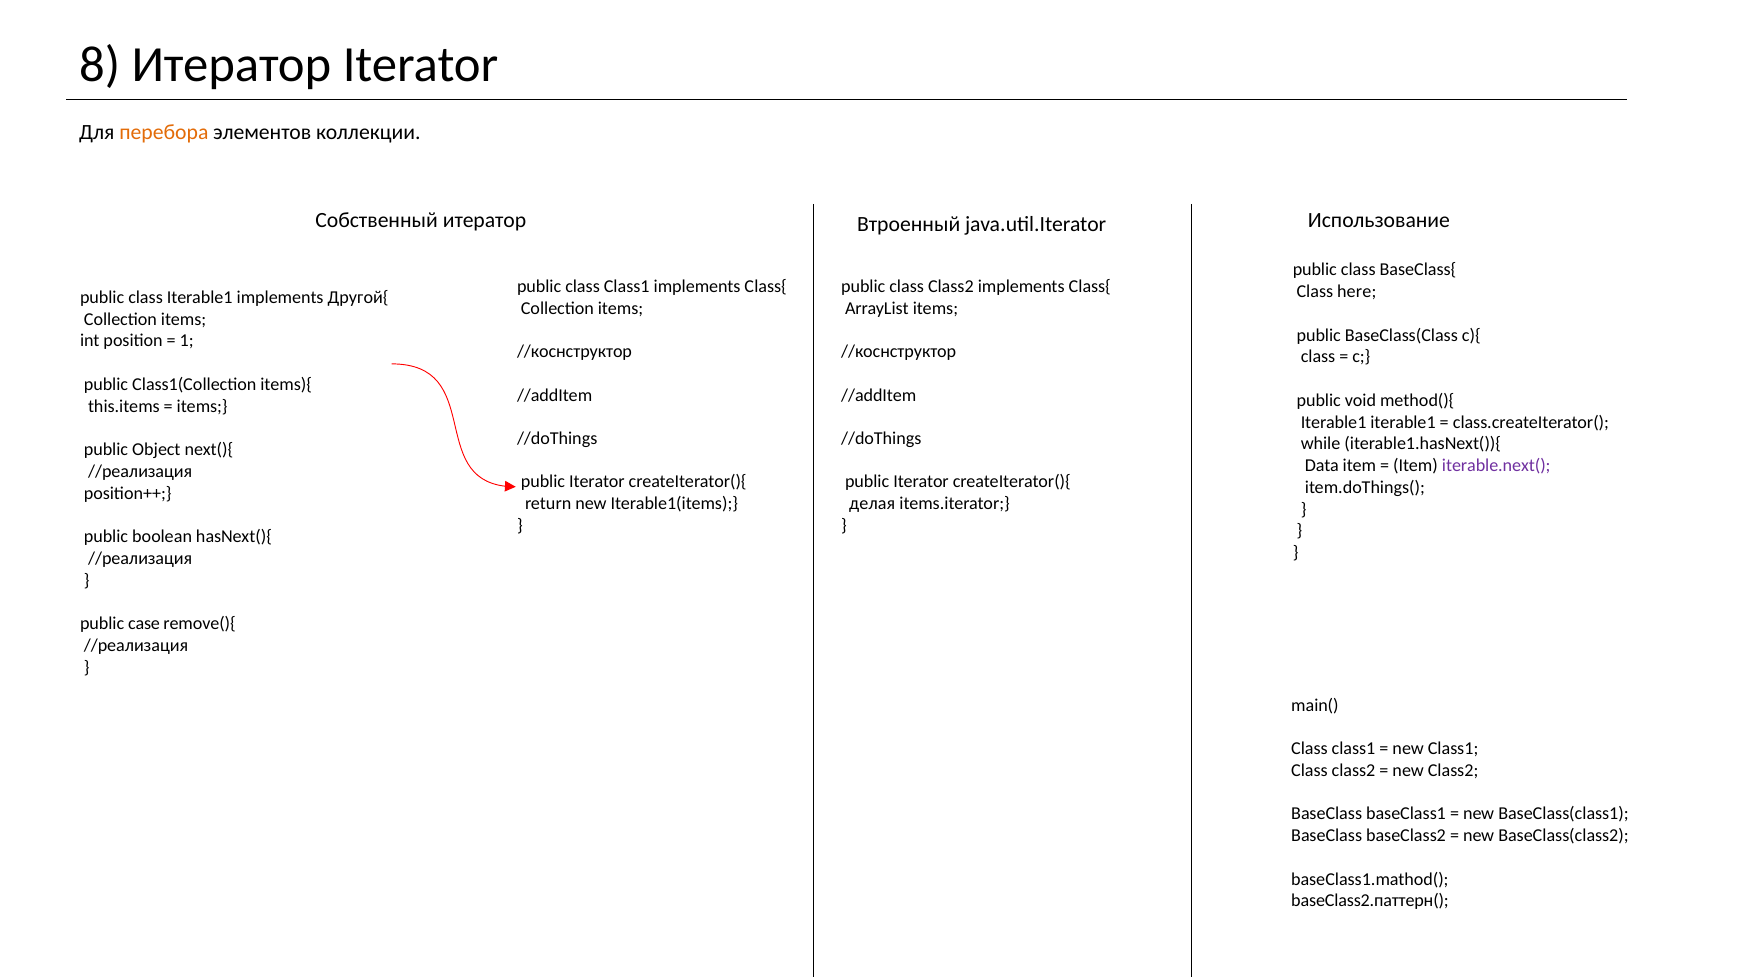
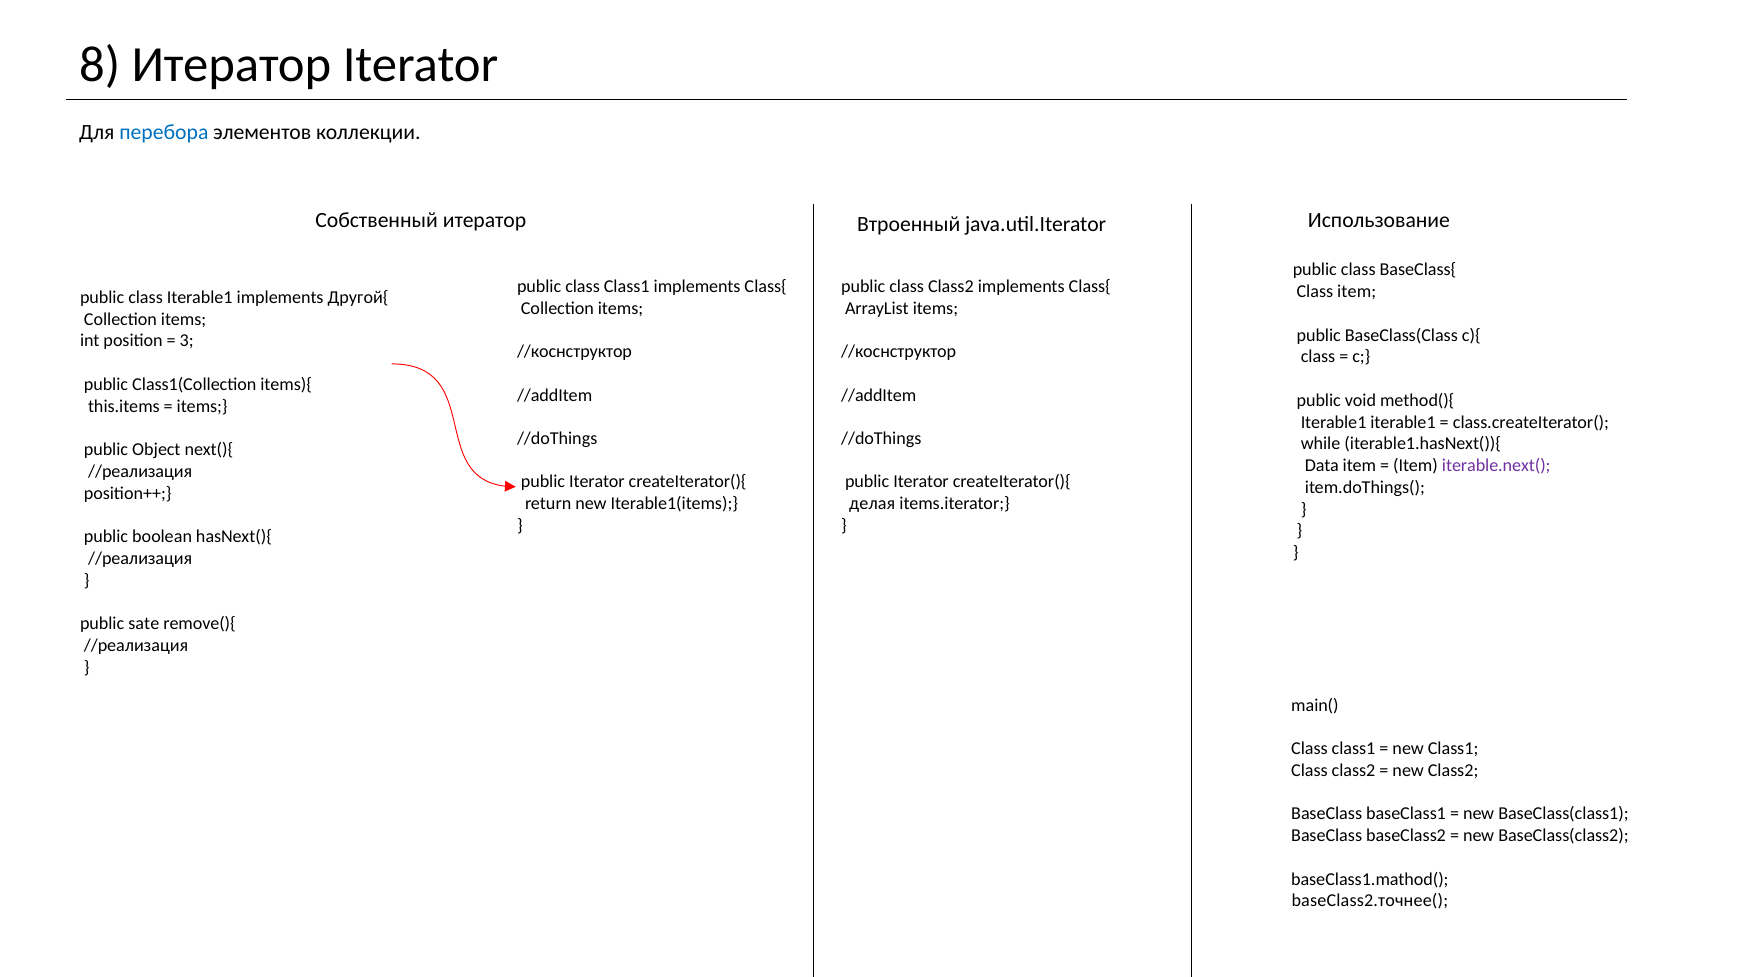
перебора colour: orange -> blue (164, 133)
Class here: here -> item (1357, 292)
1: 1 -> 3 (187, 341)
case: case -> sate (144, 624)
baseClass2.паттерн(: baseClass2.паттерн( -> baseClass2.точнее( (1370, 902)
